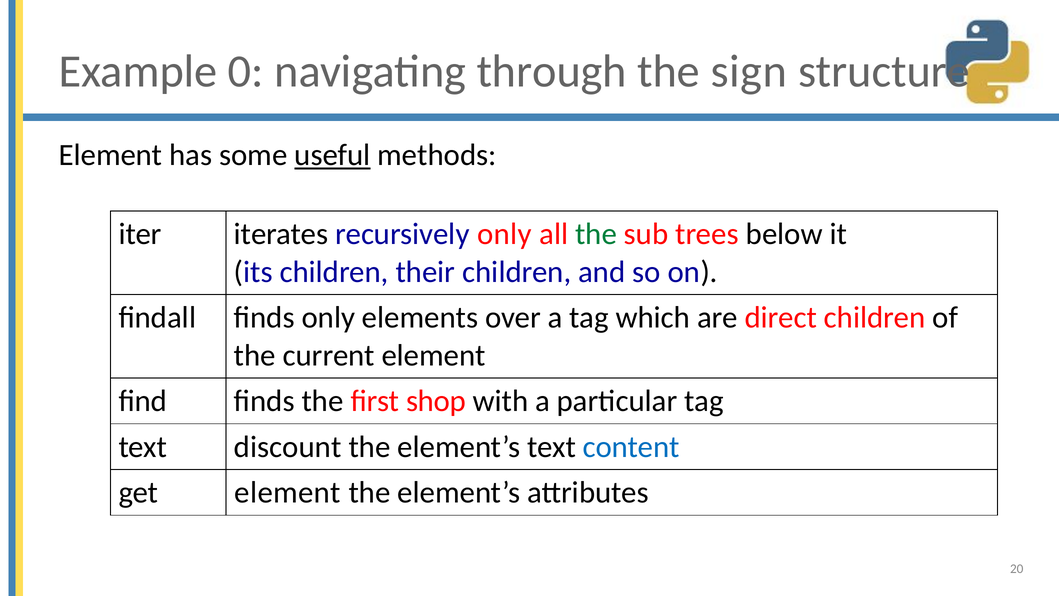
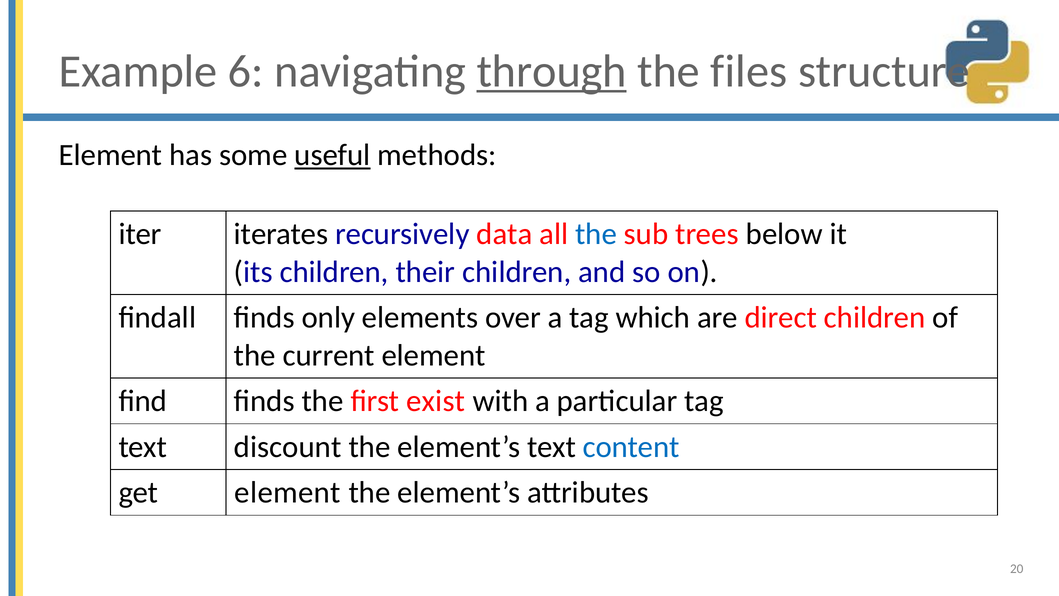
0: 0 -> 6 (246, 71)
through underline: none -> present (552, 71)
sign: sign -> files (749, 71)
recursively only: only -> data (504, 234)
the colour: green -> blue (596, 234)
shop: shop -> exist (436, 401)
